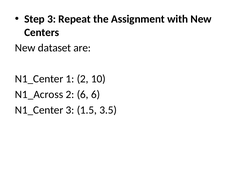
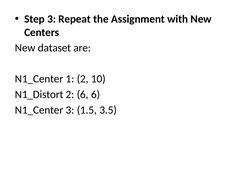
N1_Across: N1_Across -> N1_Distort (39, 94)
